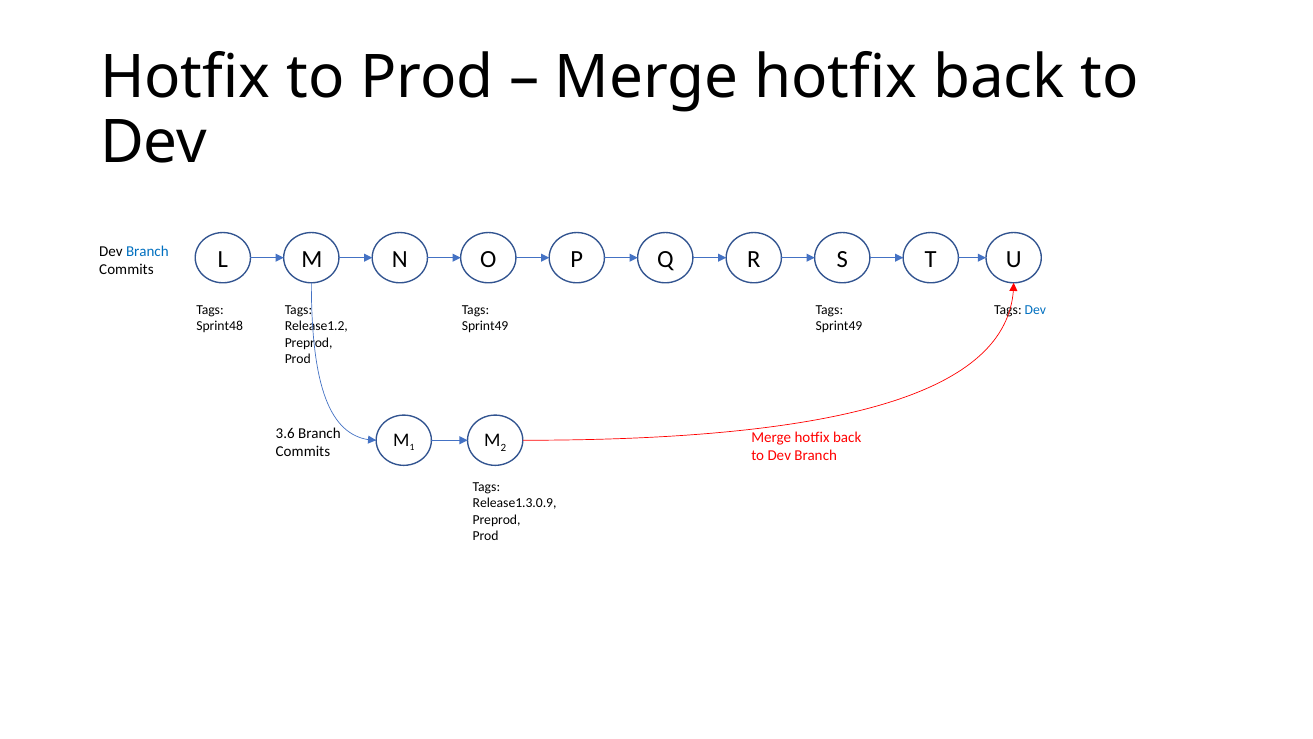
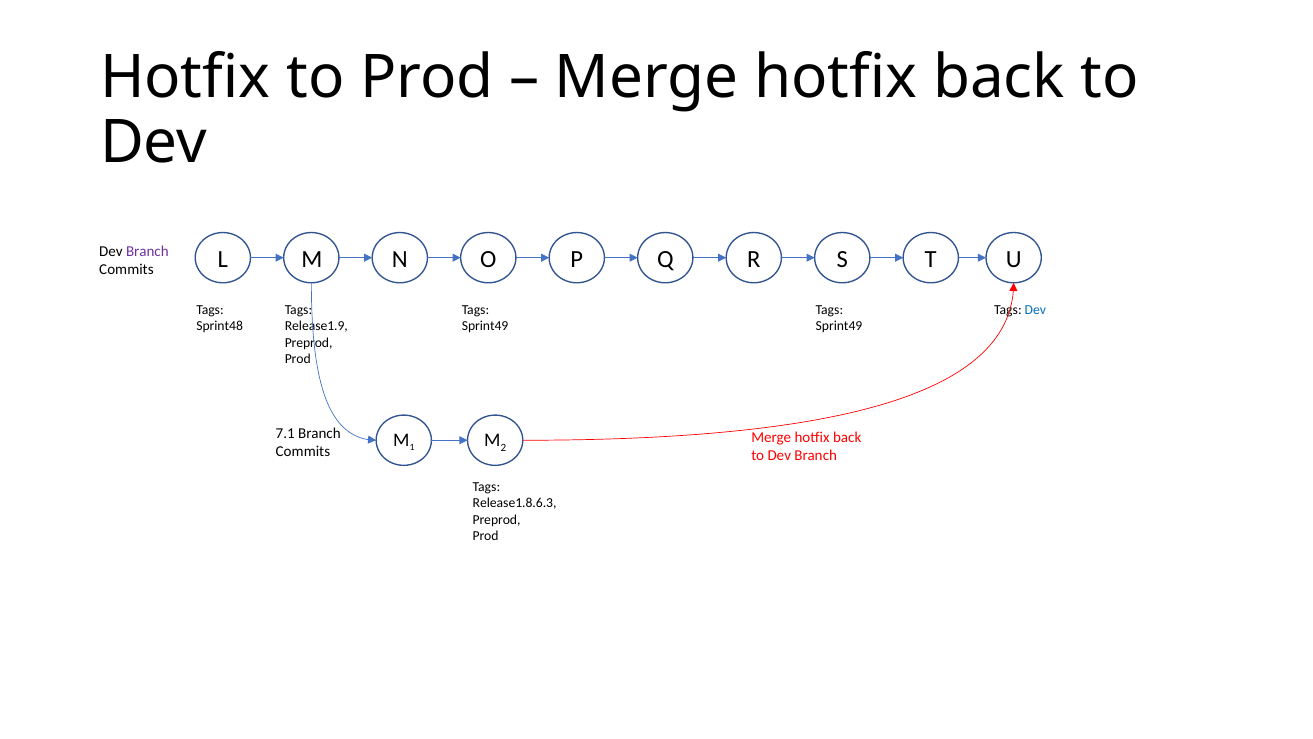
Branch colour: blue -> purple (147, 251)
Release1.2: Release1.2 -> Release1.9 (316, 326)
3.6: 3.6 -> 7.1 (285, 433)
Release1.3.0.9: Release1.3.0.9 -> Release1.8.6.3 (515, 503)
